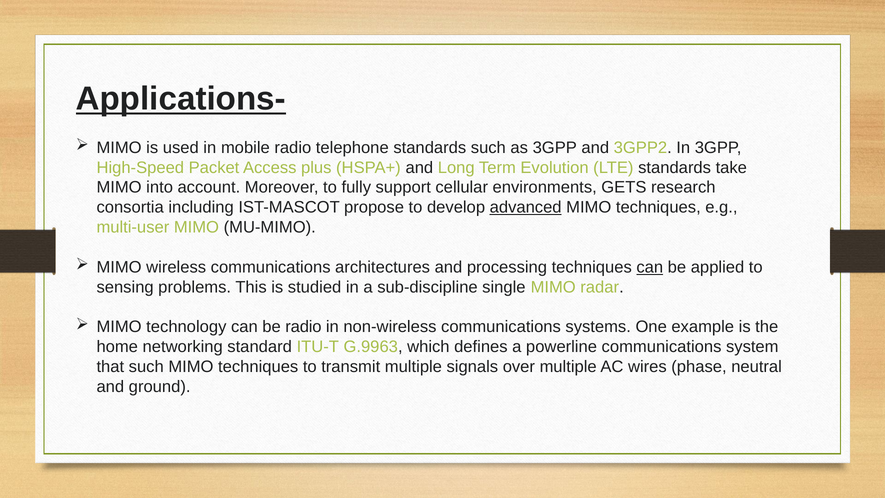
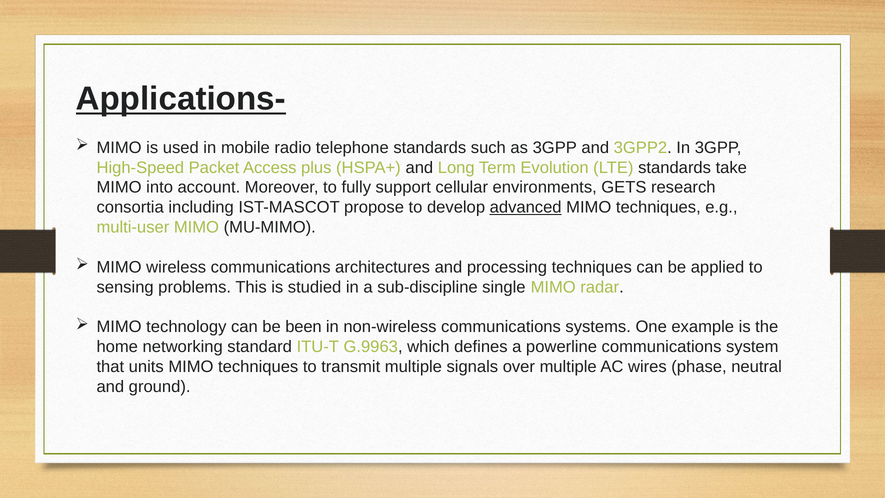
can underline: present -> none (650, 267)
be radio: radio -> been (303, 327)
that such: such -> units (146, 367)
